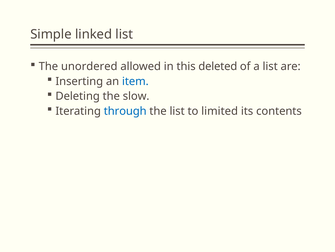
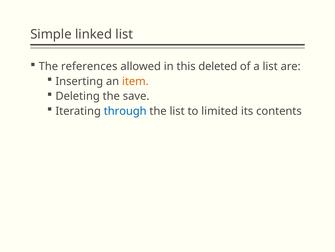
unordered: unordered -> references (89, 66)
item colour: blue -> orange (135, 81)
slow: slow -> save (136, 96)
